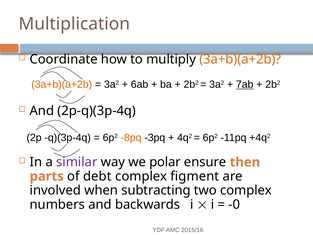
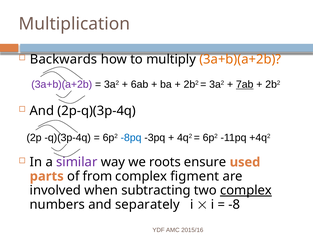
Coordinate: Coordinate -> Backwards (64, 59)
3a+b)(a+2b colour: orange -> purple (62, 84)
-8pq colour: orange -> blue (131, 138)
polar: polar -> roots (165, 162)
then: then -> used (245, 162)
debt: debt -> from (97, 176)
complex underline: none -> present (246, 190)
backwards: backwards -> separately (147, 204)
-0: -0 -> -8 (234, 204)
